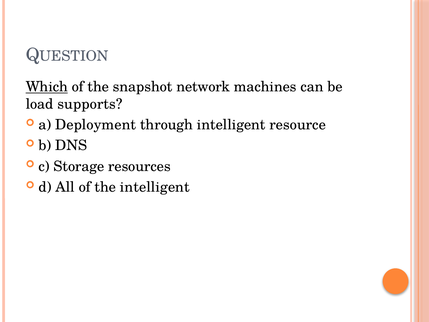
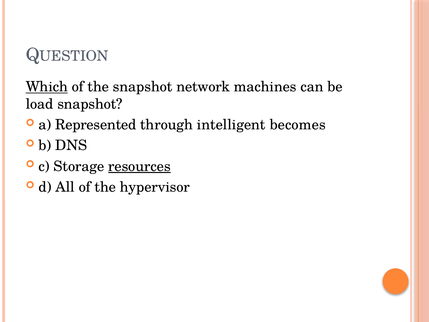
load supports: supports -> snapshot (90, 104)
Deployment: Deployment -> Represented (96, 125)
resource: resource -> becomes (298, 125)
resources underline: none -> present (139, 166)
the intelligent: intelligent -> hypervisor (155, 187)
